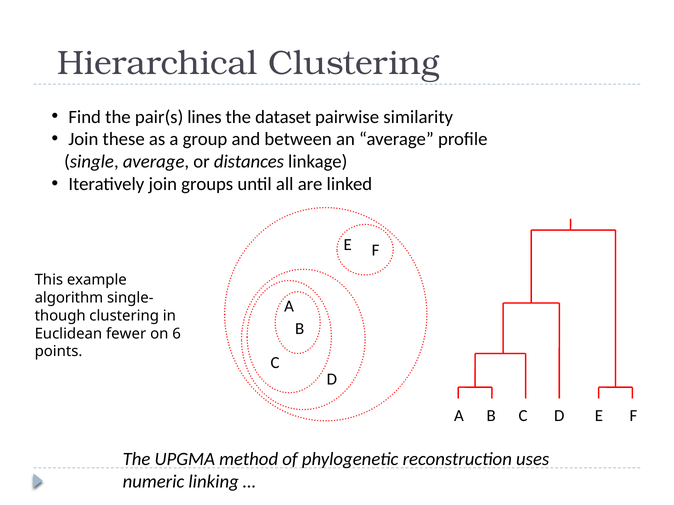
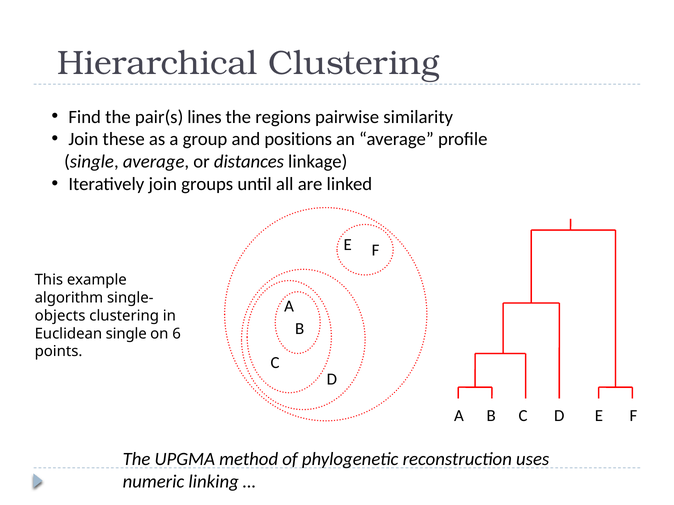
dataset: dataset -> regions (283, 117)
between: between -> positions (298, 139)
though: though -> objects (60, 316)
Euclidean fewer: fewer -> single (126, 334)
